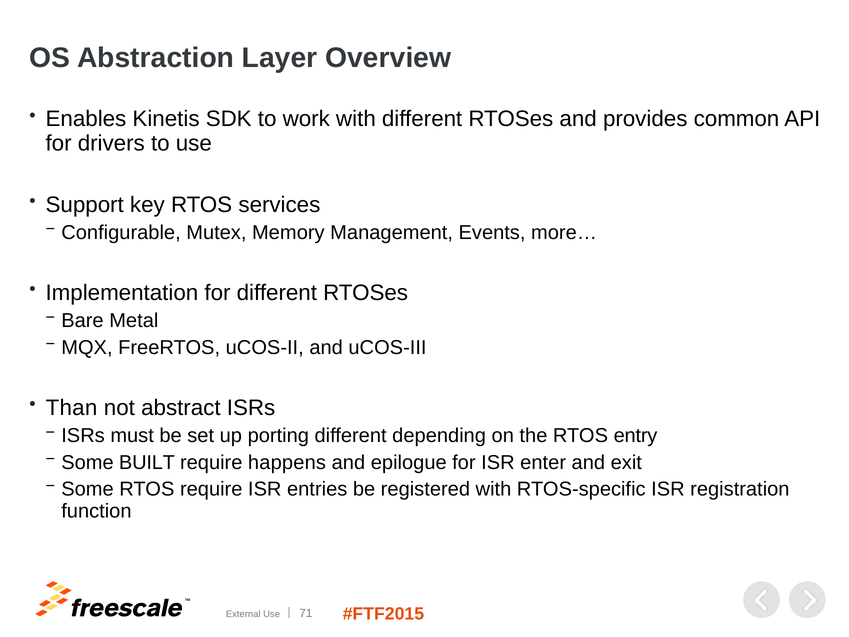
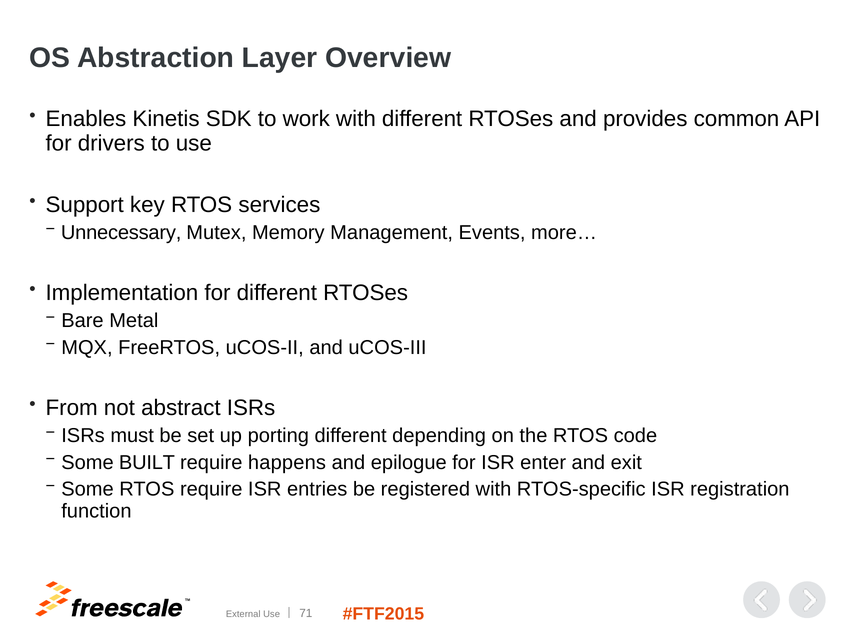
Configurable: Configurable -> Unnecessary (121, 232)
Than: Than -> From (72, 408)
entry: entry -> code (635, 435)
